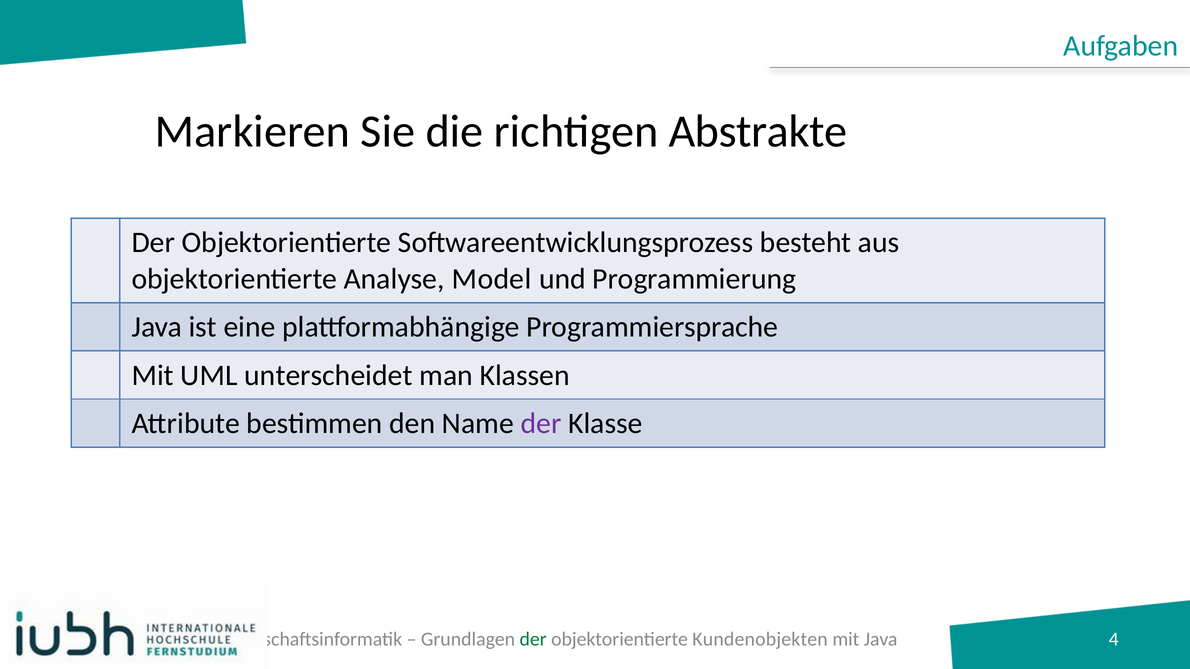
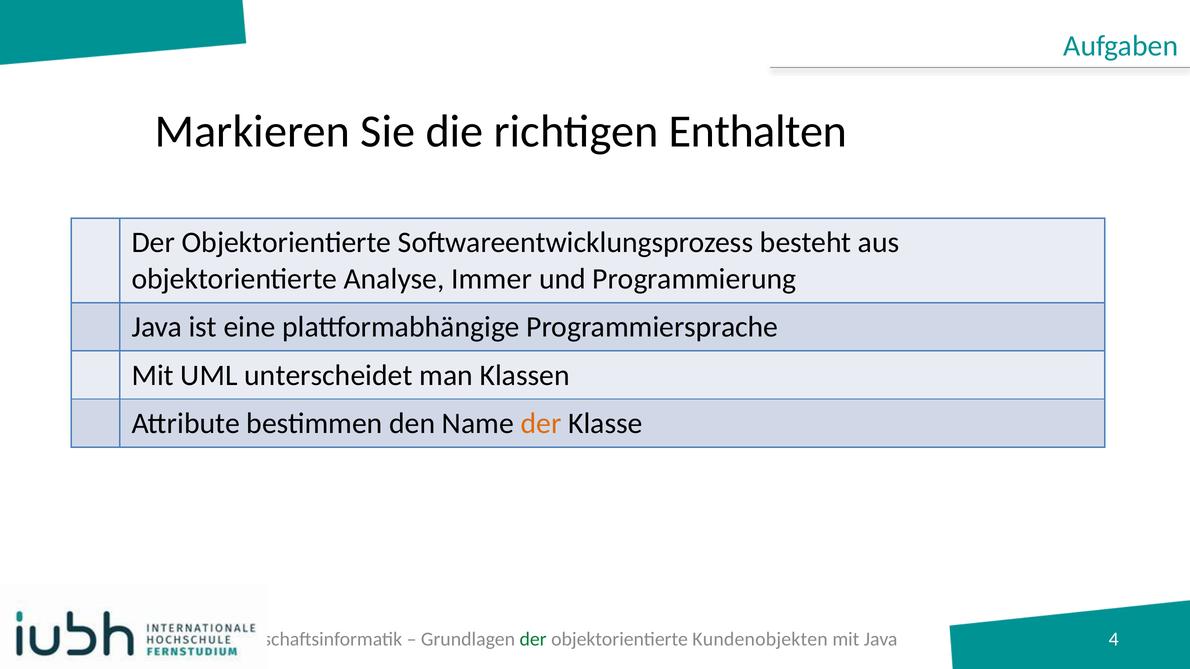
Abstrakte: Abstrakte -> Enthalten (758, 132)
Model: Model -> Immer (492, 279)
der colour: purple -> orange (541, 424)
